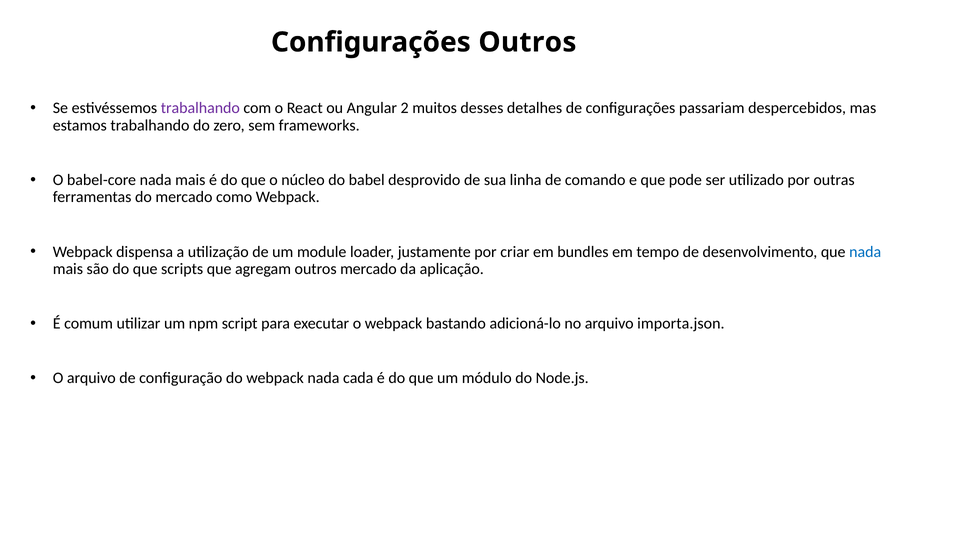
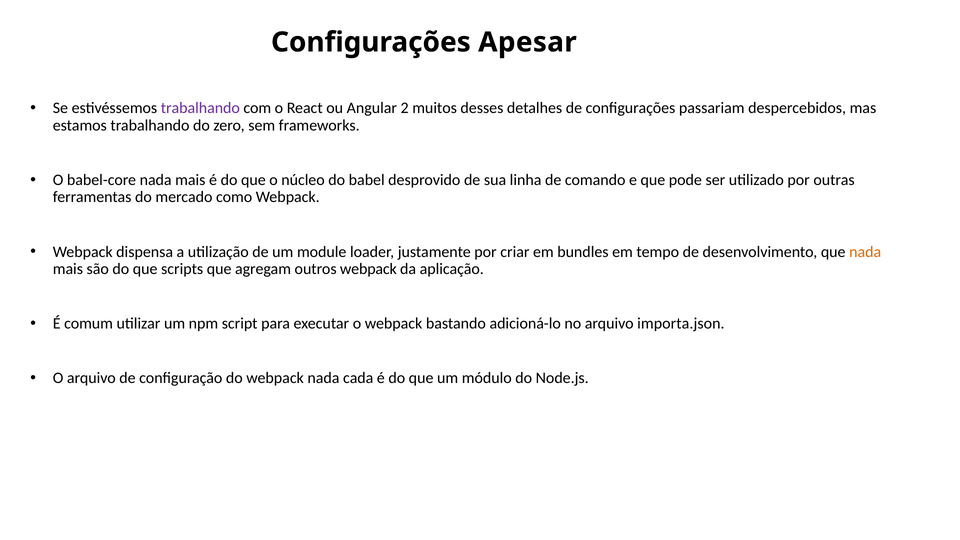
Configurações Outros: Outros -> Apesar (527, 42)
nada colour: blue -> orange (865, 252)
outros mercado: mercado -> webpack (368, 269)
